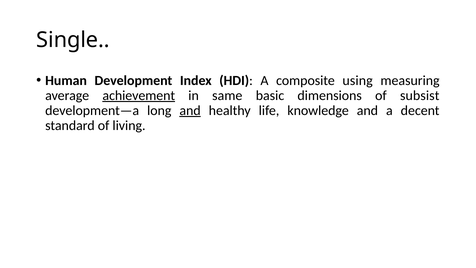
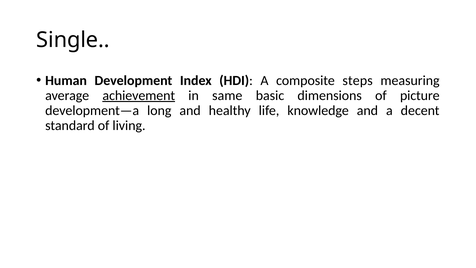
using: using -> steps (358, 80)
subsist: subsist -> picture (420, 95)
and underline: present -> none (190, 110)
